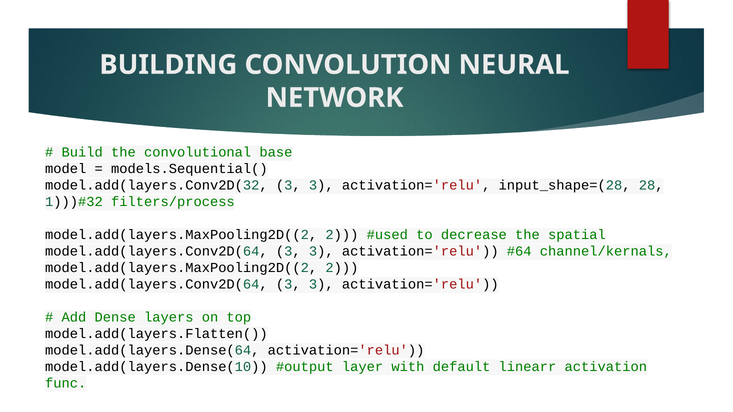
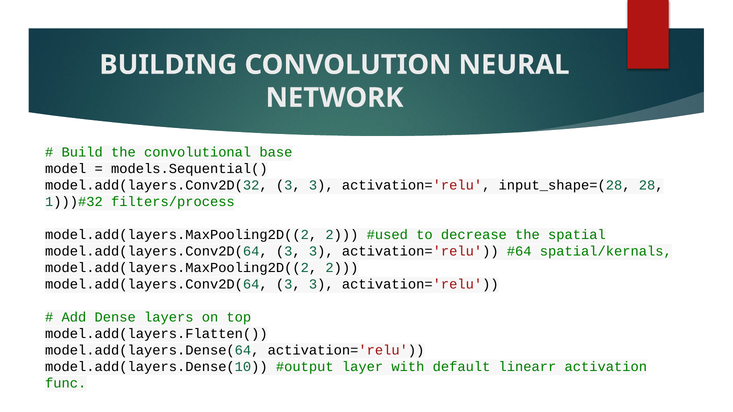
channel/kernals: channel/kernals -> spatial/kernals (606, 251)
